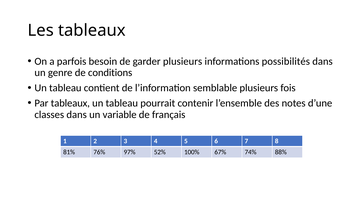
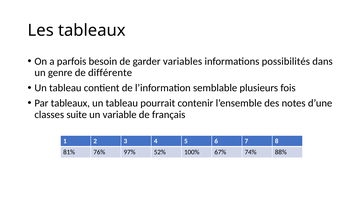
garder plusieurs: plusieurs -> variables (183, 61)
conditions: conditions -> différente (110, 73)
classes dans: dans -> suite (77, 115)
